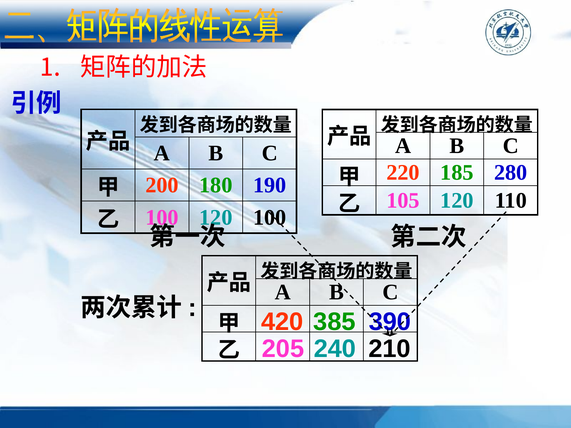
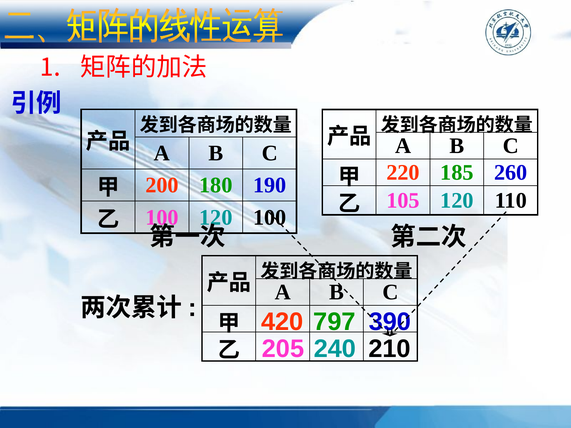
280: 280 -> 260 (511, 173)
385: 385 -> 797 (334, 322)
